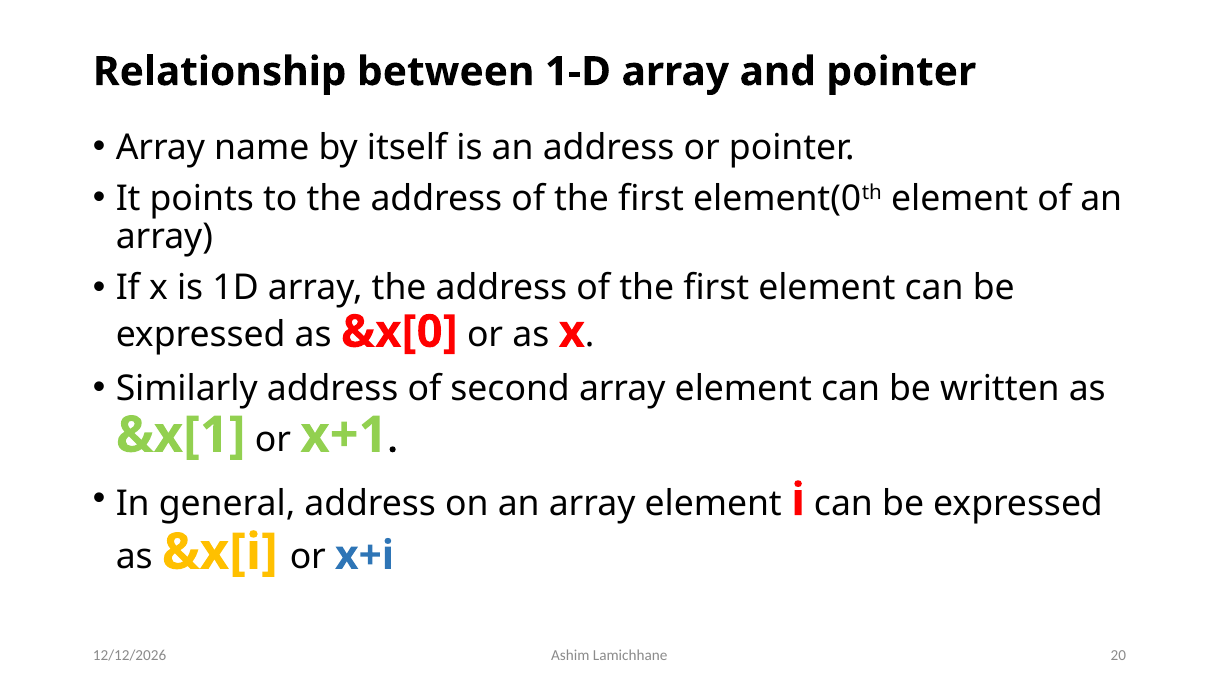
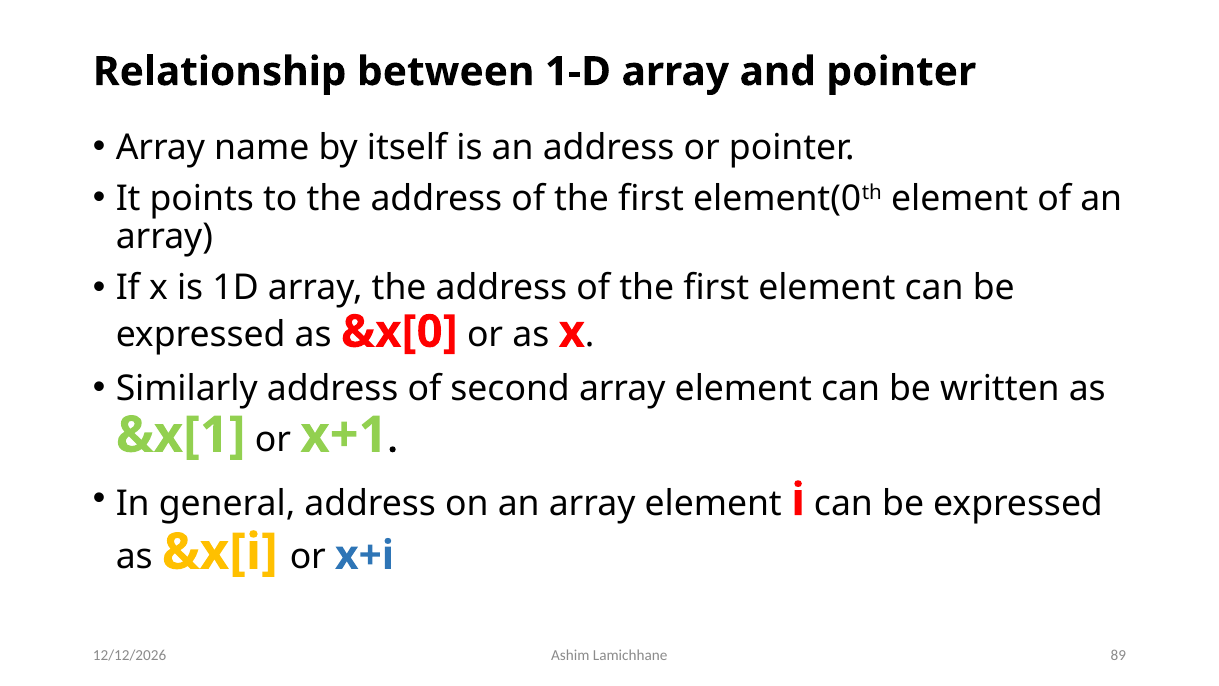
20: 20 -> 89 (1118, 655)
